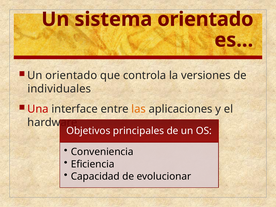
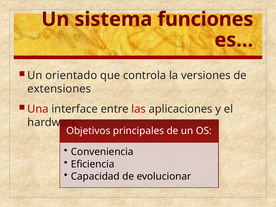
sistema orientado: orientado -> funciones (205, 19)
individuales: individuales -> extensiones (59, 89)
las colour: orange -> red (139, 109)
